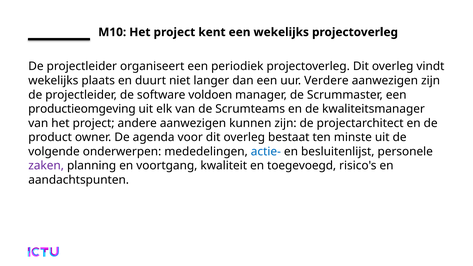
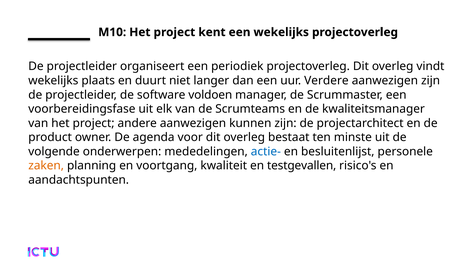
productieomgeving: productieomgeving -> voorbereidingsfase (82, 109)
zaken colour: purple -> orange (46, 166)
toegevoegd: toegevoegd -> testgevallen (302, 166)
